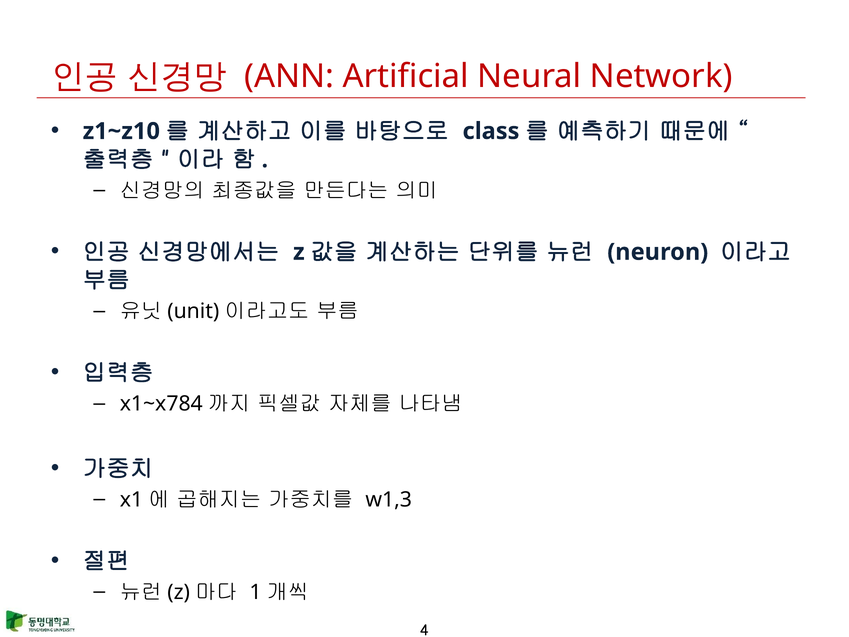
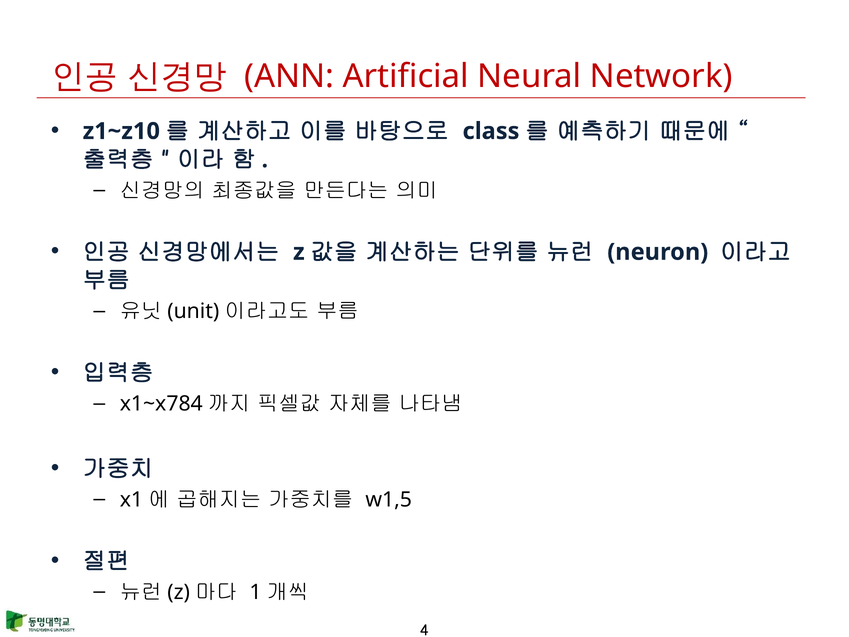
w1,3: w1,3 -> w1,5 (389, 499)
